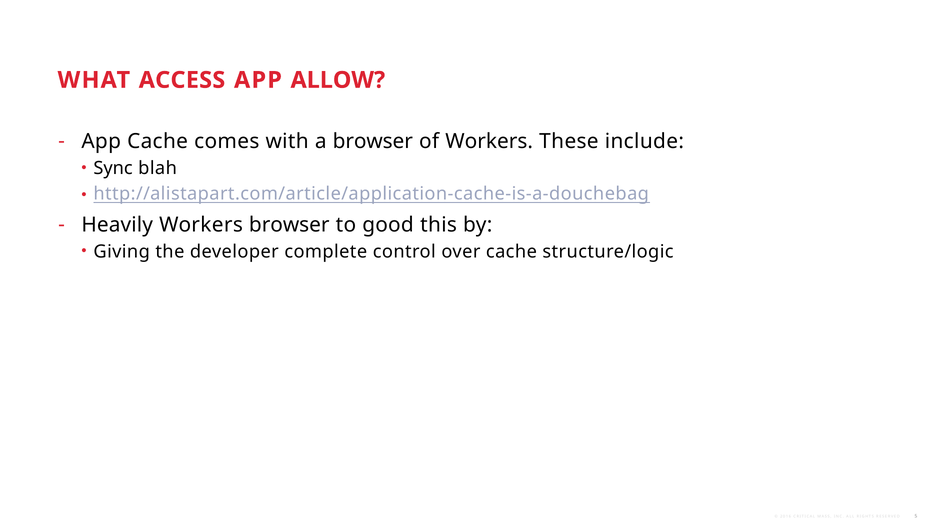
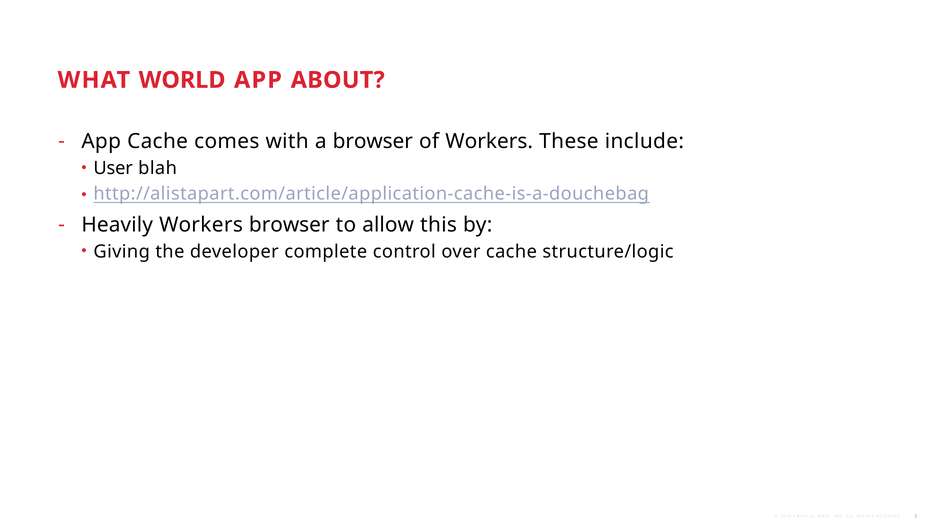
ACCESS: ACCESS -> WORLD (182, 80)
ALLOW: ALLOW -> ABOUT (338, 80)
Sync: Sync -> User (113, 168)
good: good -> allow (388, 225)
